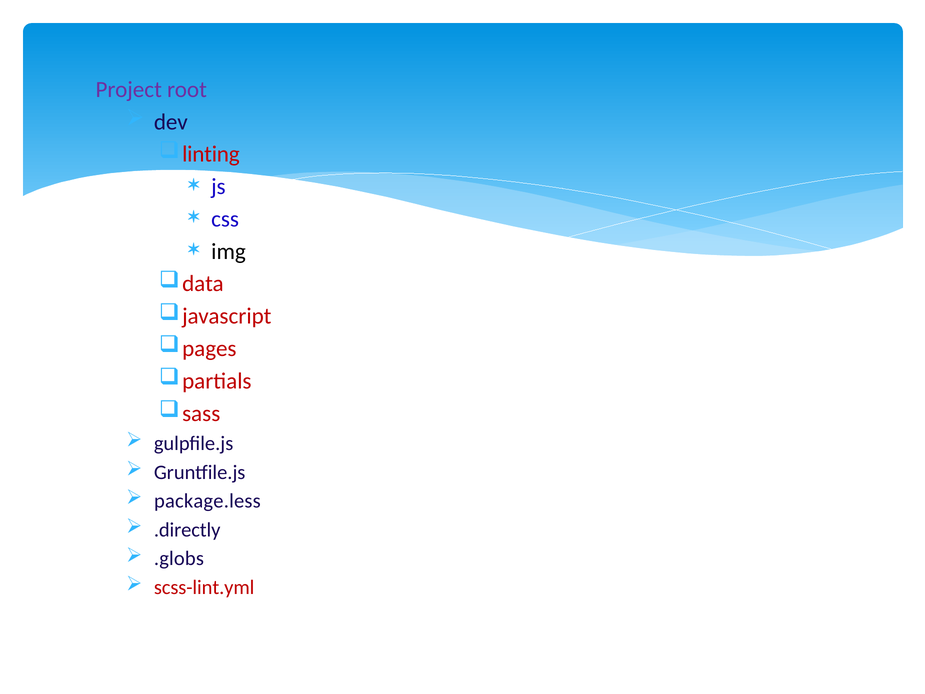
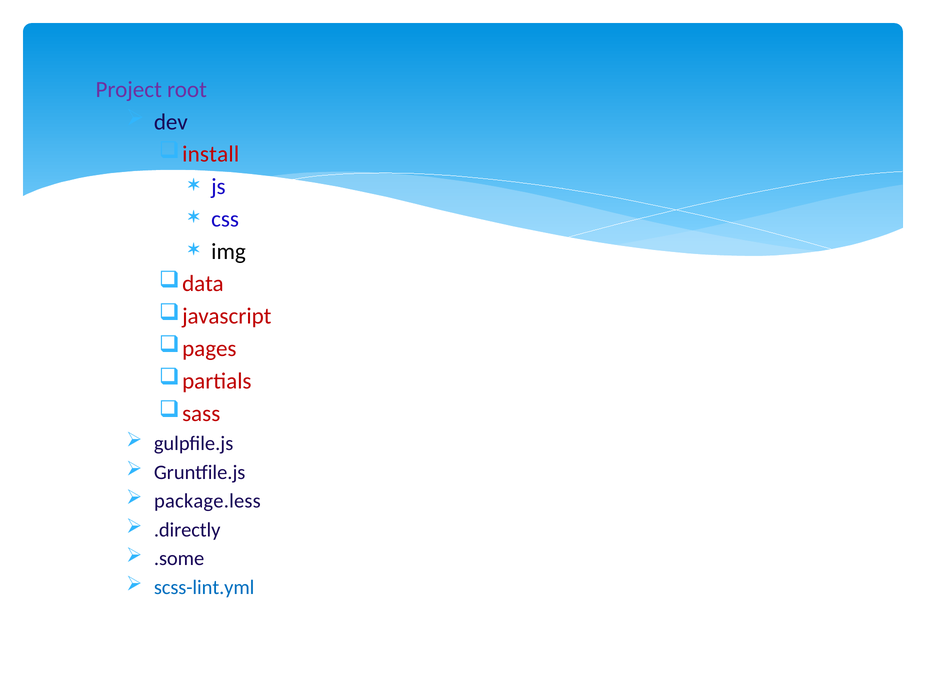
linting: linting -> install (211, 154)
.globs: .globs -> .some (179, 558)
scss-lint.yml colour: red -> blue (204, 587)
